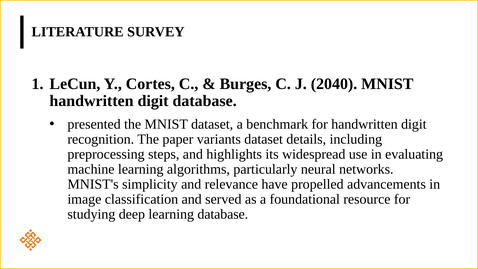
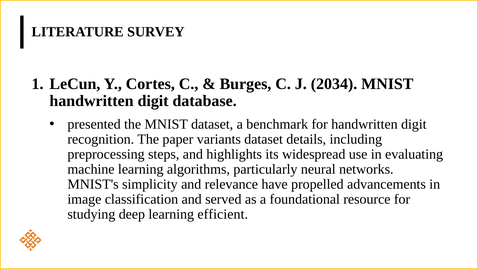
2040: 2040 -> 2034 (334, 84)
learning database: database -> efficient (223, 214)
